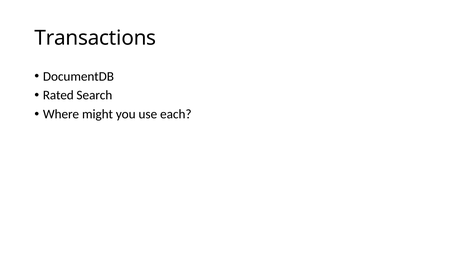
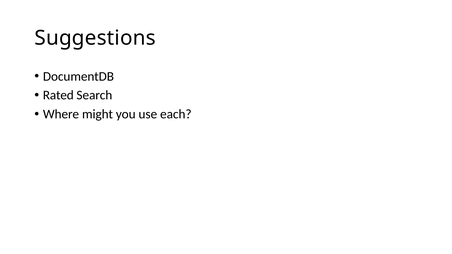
Transactions: Transactions -> Suggestions (95, 38)
